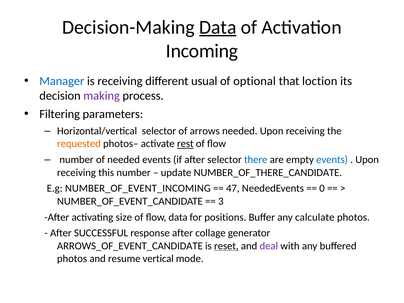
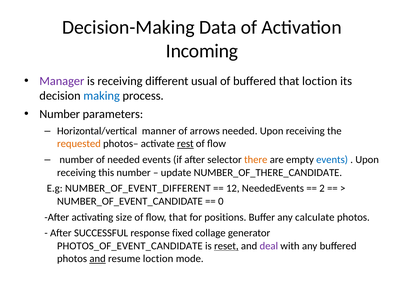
Data underline: present -> none (218, 27)
Manager colour: blue -> purple (62, 81)
of optional: optional -> buffered (255, 81)
making colour: purple -> blue (102, 96)
Filtering: Filtering -> Number (60, 114)
Horizontal/vertical selector: selector -> manner (159, 131)
there colour: blue -> orange (256, 160)
NUMBER_OF_EVENT_INCOMING: NUMBER_OF_EVENT_INCOMING -> NUMBER_OF_EVENT_DIFFERENT (138, 188)
47: 47 -> 12 (233, 188)
0: 0 -> 2 (322, 188)
3: 3 -> 0 (221, 201)
flow data: data -> that (178, 217)
response after: after -> fixed (183, 233)
ARROWS_OF_EVENT_CANDIDATE: ARROWS_OF_EVENT_CANDIDATE -> PHOTOS_OF_EVENT_CANDIDATE (130, 246)
and underline: none -> present (98, 259)
resume vertical: vertical -> loction (158, 259)
